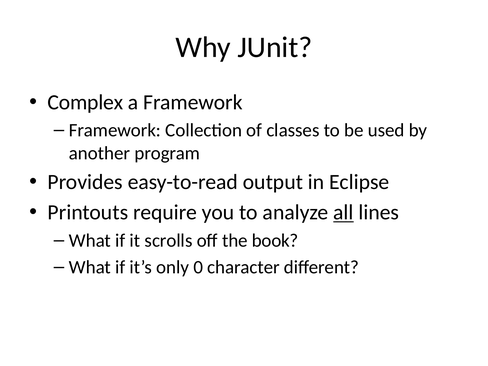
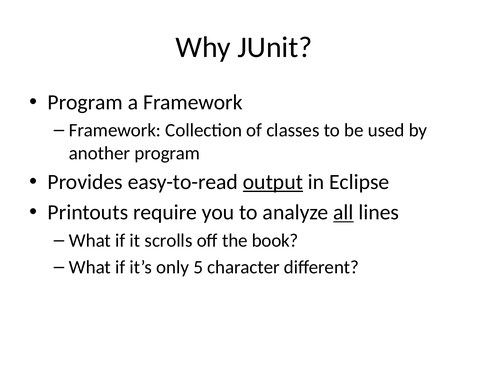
Complex: Complex -> Program (85, 102)
output underline: none -> present (273, 182)
0: 0 -> 5 (198, 267)
